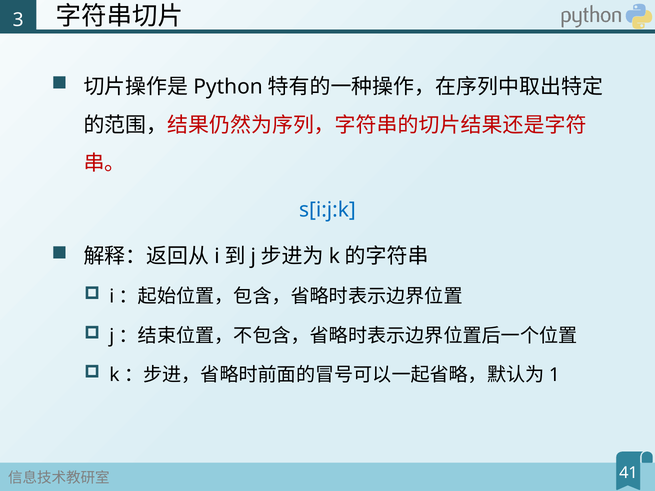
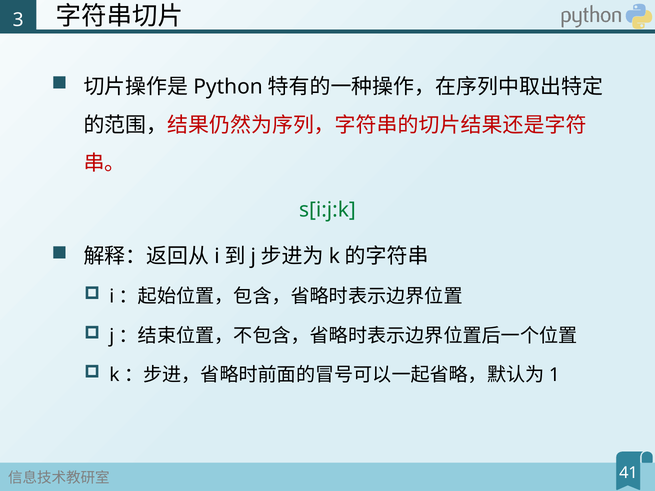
s[i:j:k colour: blue -> green (327, 210)
